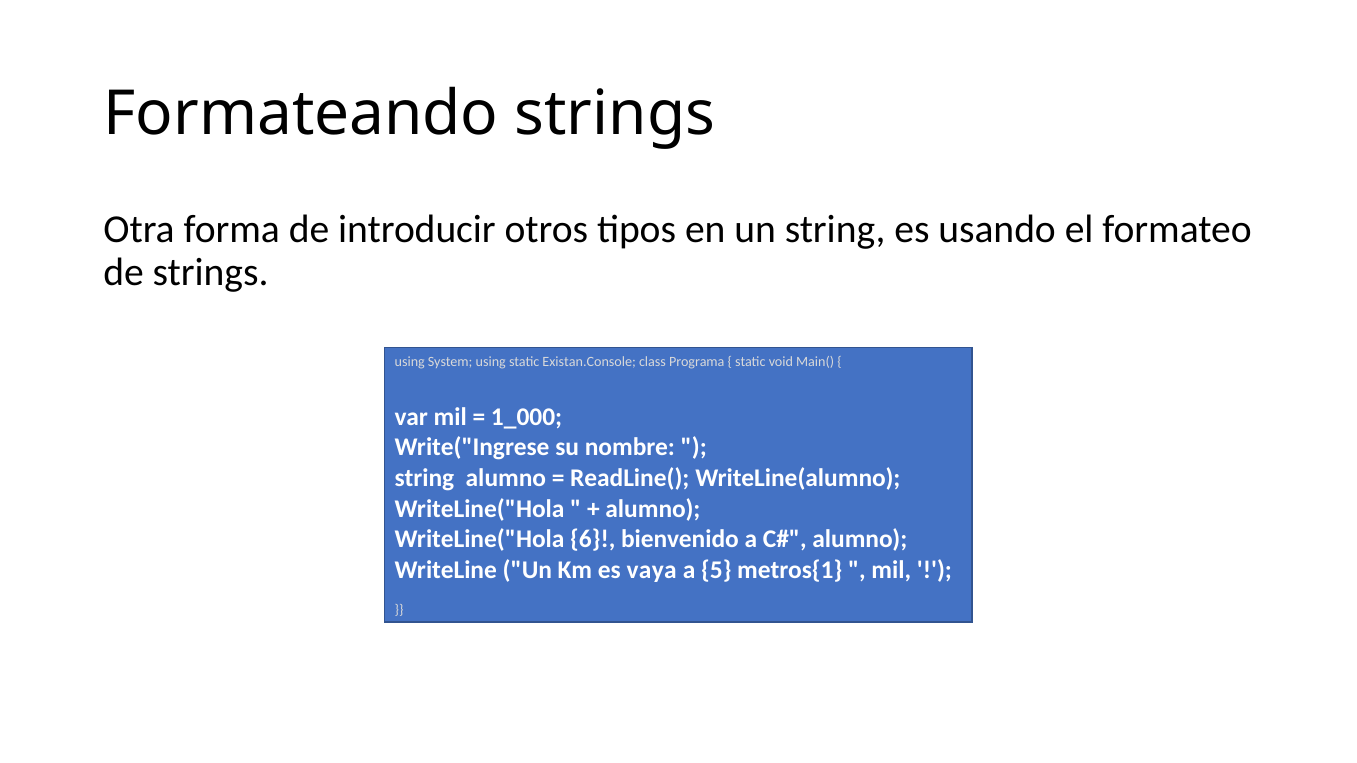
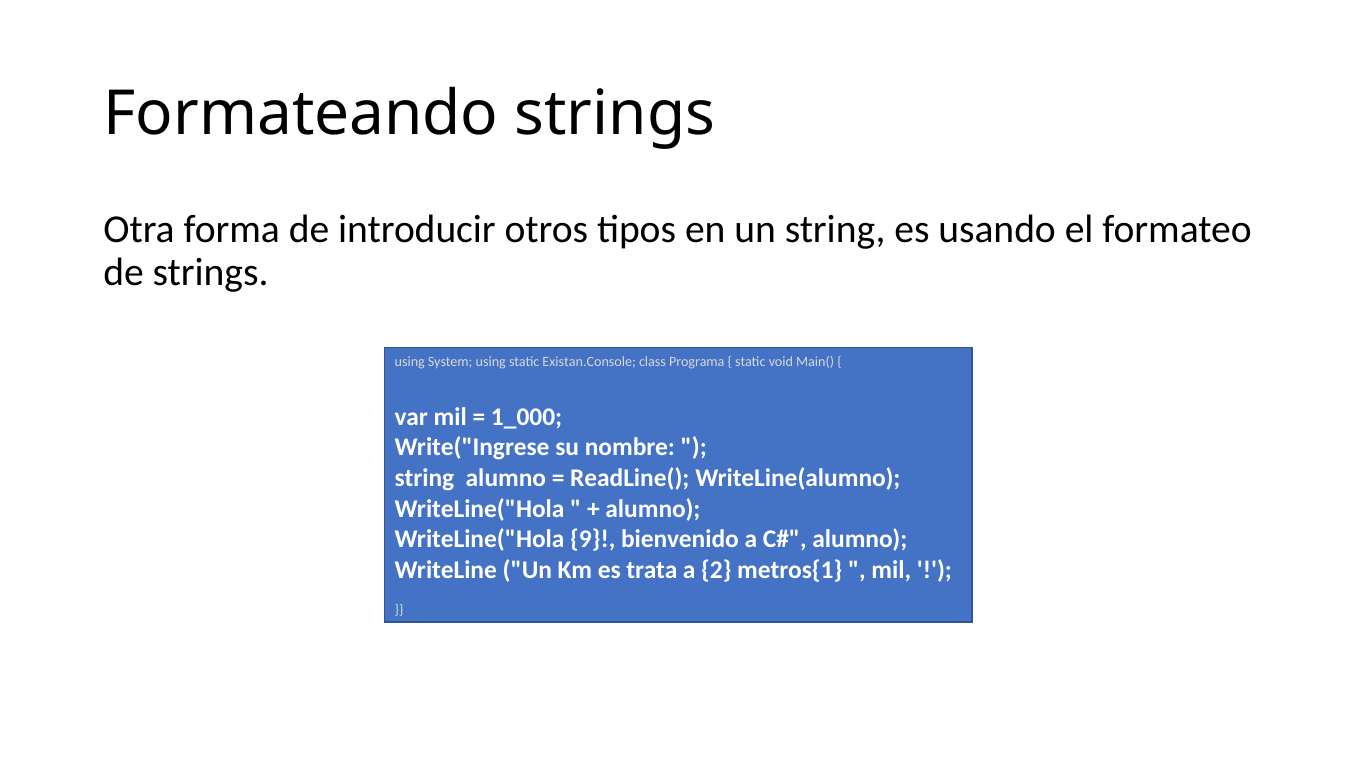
6: 6 -> 9 (593, 539)
vaya: vaya -> trata (652, 570)
5: 5 -> 2 (716, 570)
